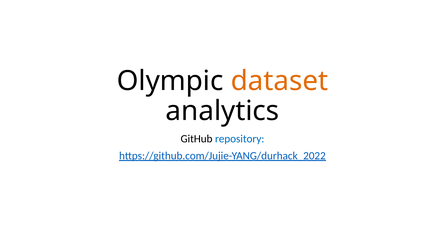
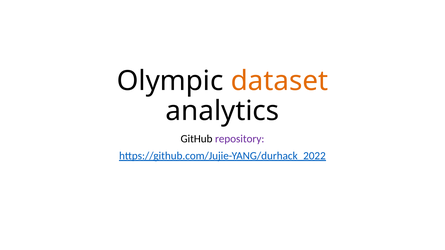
repository colour: blue -> purple (240, 139)
